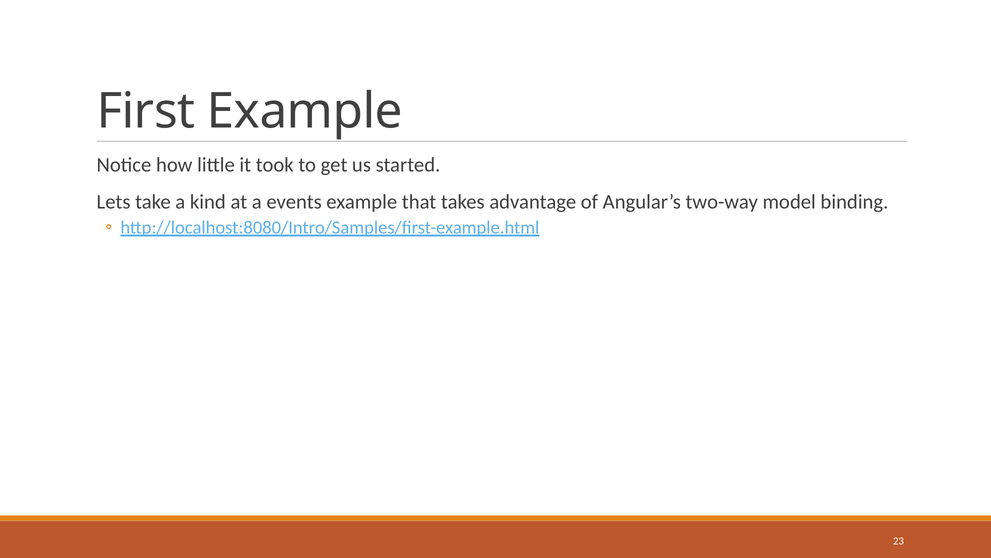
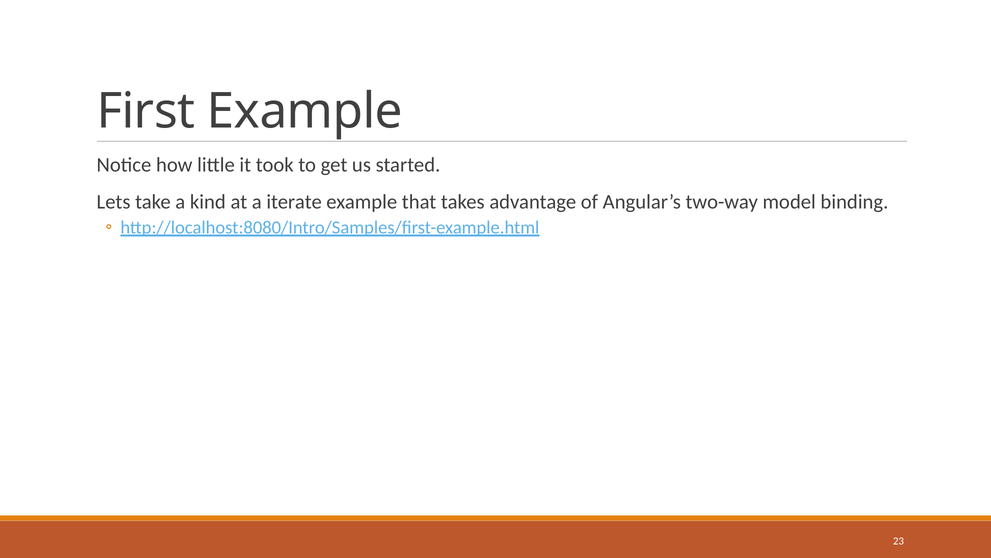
events: events -> iterate (294, 202)
